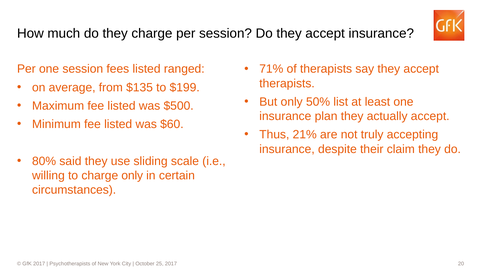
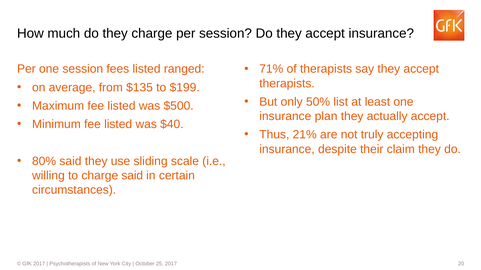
$60: $60 -> $40 (172, 125)
charge only: only -> said (132, 176)
